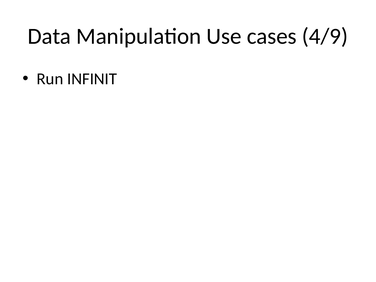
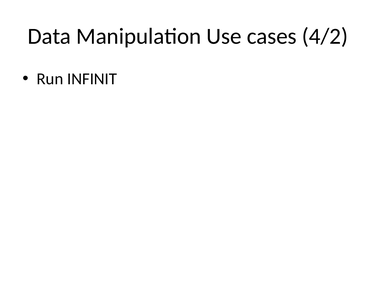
4/9: 4/9 -> 4/2 (325, 36)
